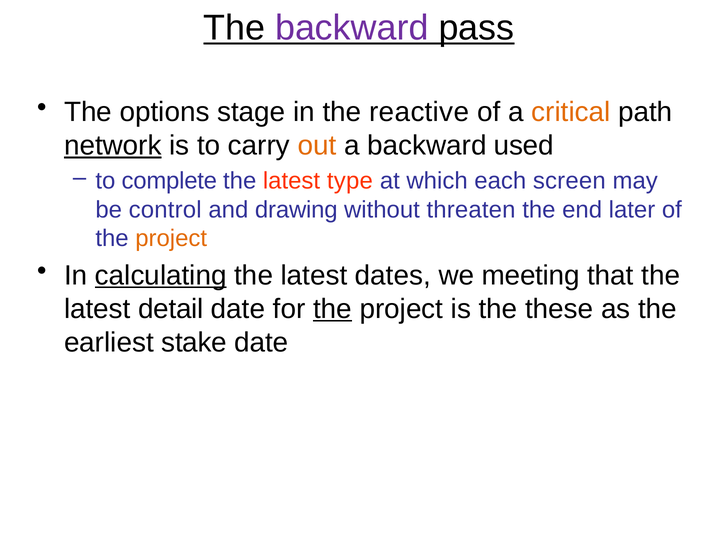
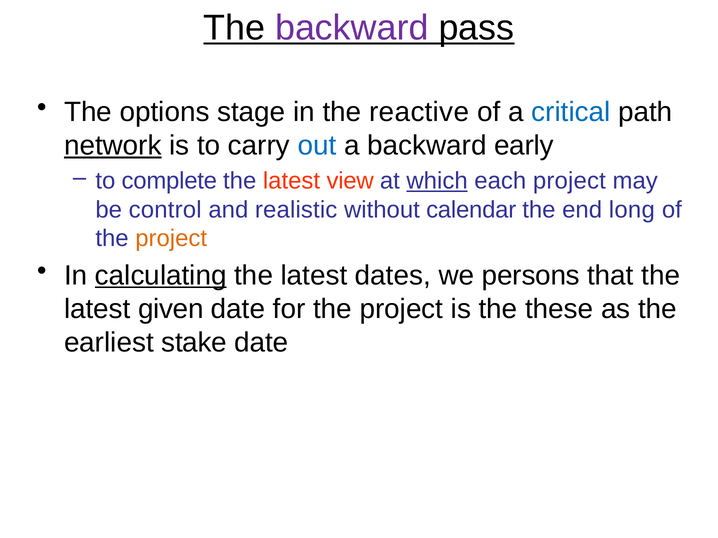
critical colour: orange -> blue (571, 112)
out colour: orange -> blue (317, 146)
used: used -> early (524, 146)
type: type -> view (350, 181)
which underline: none -> present (437, 181)
each screen: screen -> project (569, 181)
drawing: drawing -> realistic (296, 210)
threaten: threaten -> calendar (471, 210)
later: later -> long (632, 210)
meeting: meeting -> persons (531, 276)
detail: detail -> given (171, 309)
the underline: present -> none (333, 309)
